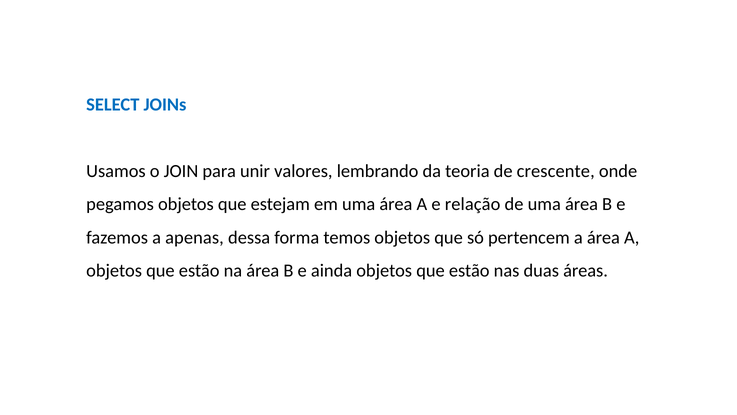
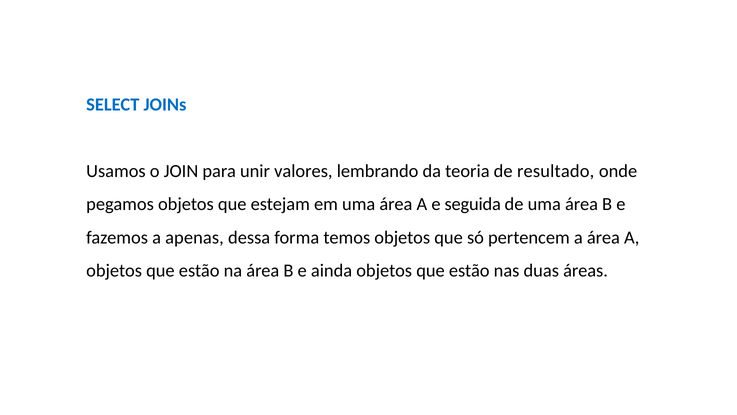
crescente: crescente -> resultado (556, 171)
relação: relação -> seguida (473, 204)
